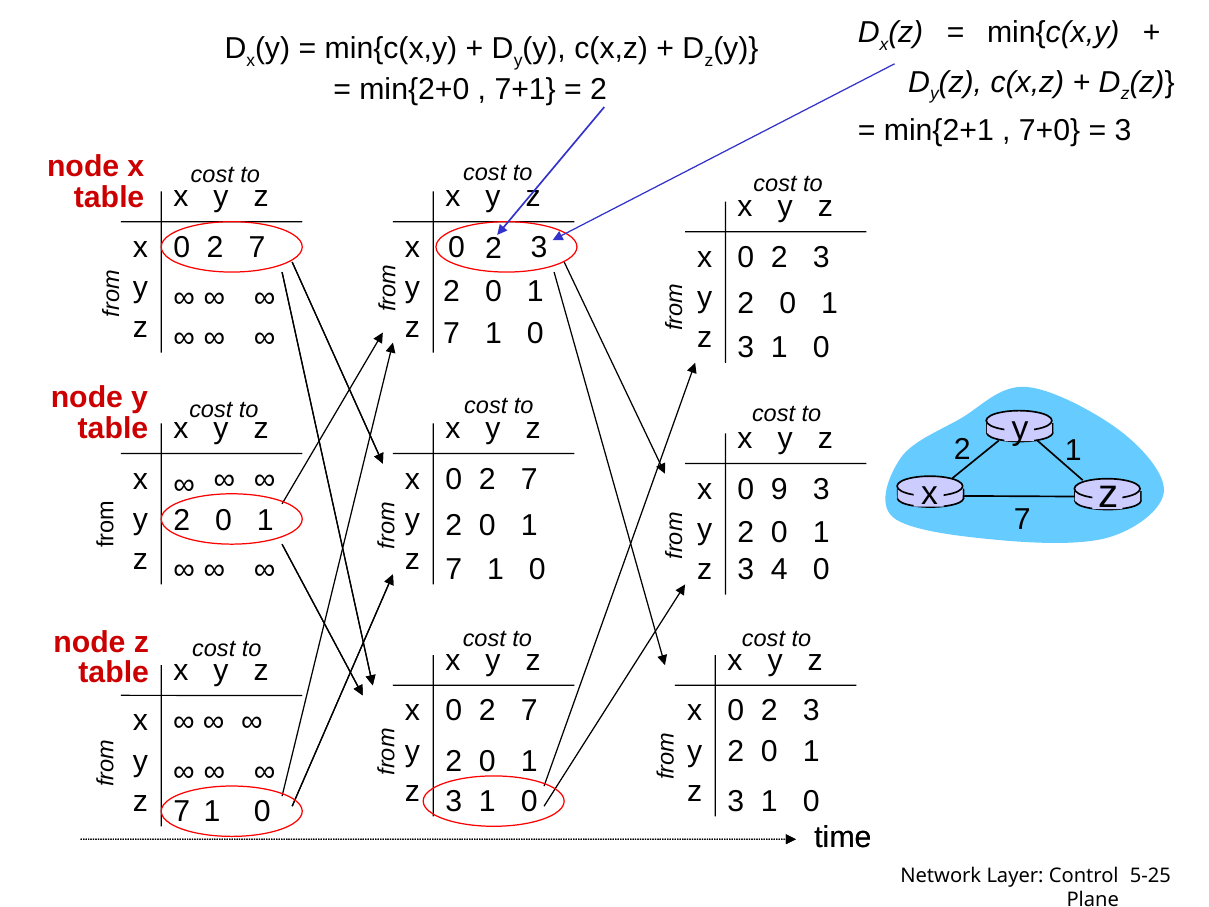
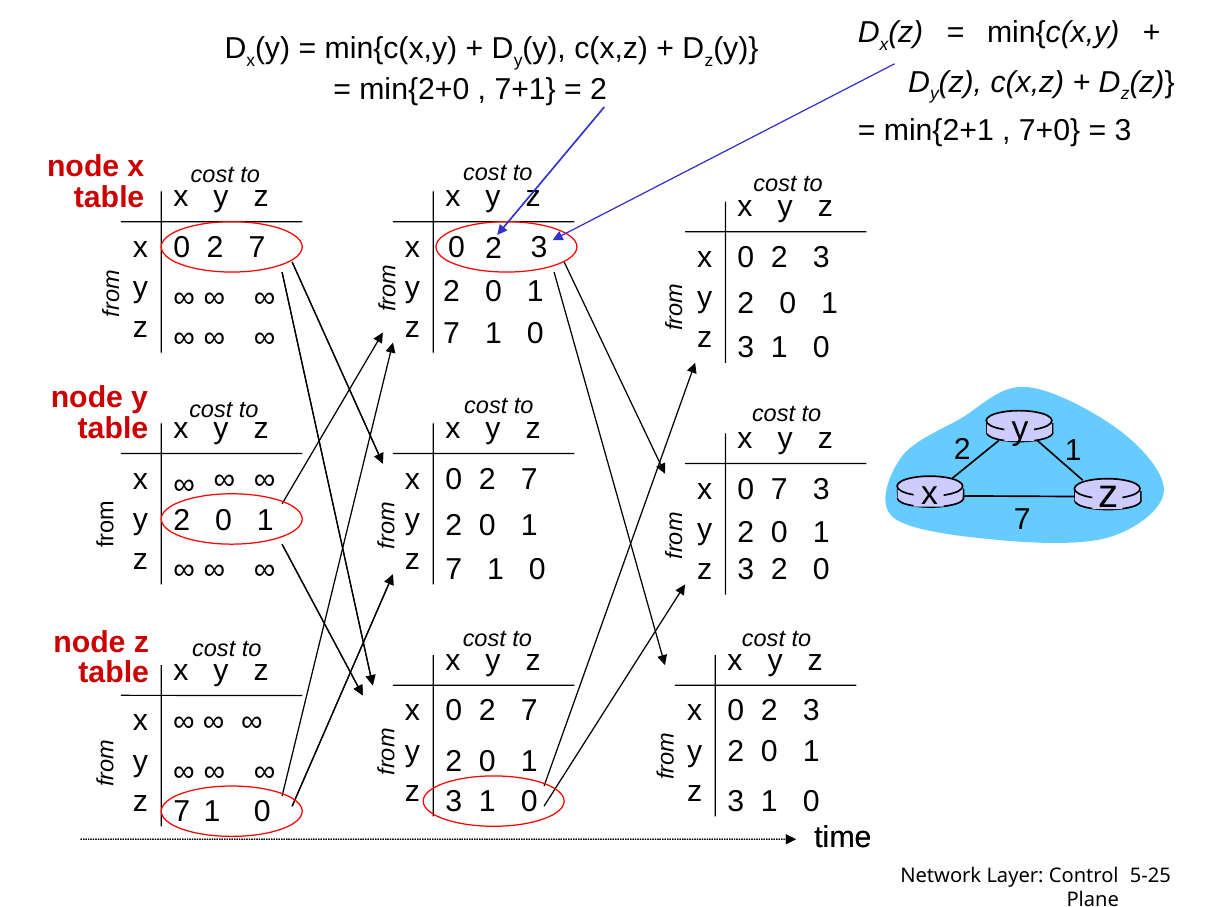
0 9: 9 -> 7 (779, 489)
4: 4 -> 2 (779, 570)
